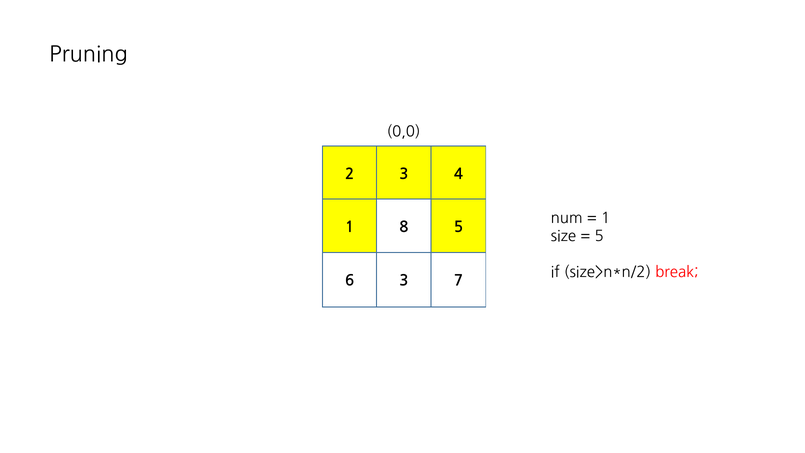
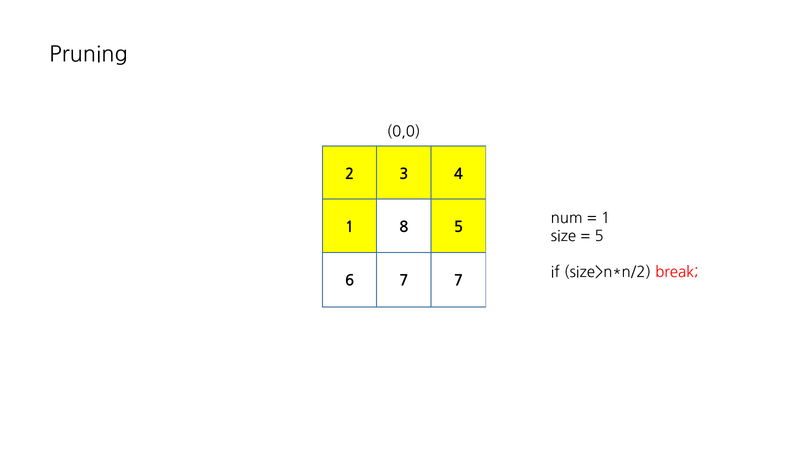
6 3: 3 -> 7 (404, 281)
